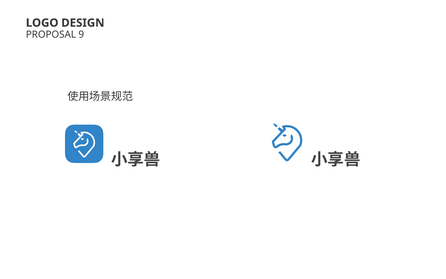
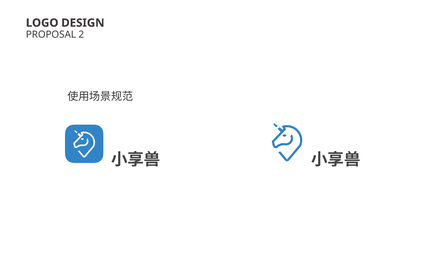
9: 9 -> 2 (81, 35)
